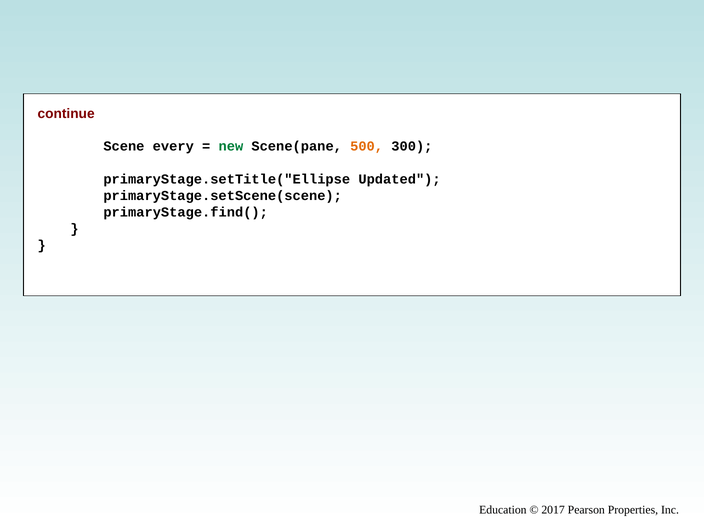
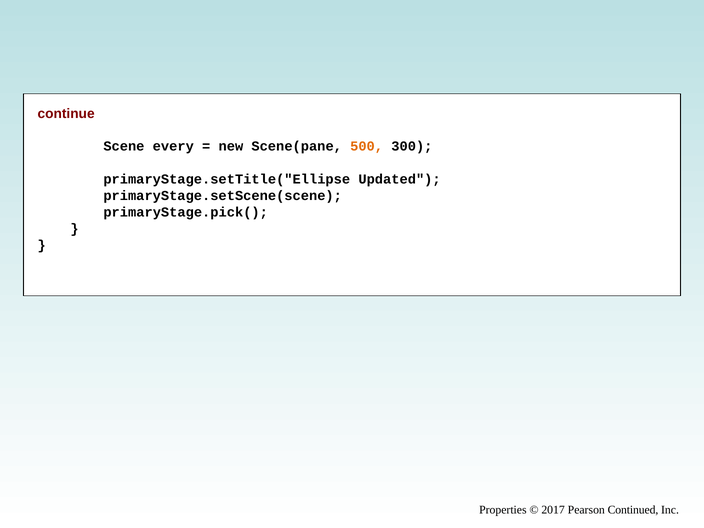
new colour: green -> black (231, 146)
primaryStage.find(: primaryStage.find( -> primaryStage.pick( (186, 212)
Education: Education -> Properties (503, 510)
Properties: Properties -> Continued (633, 510)
